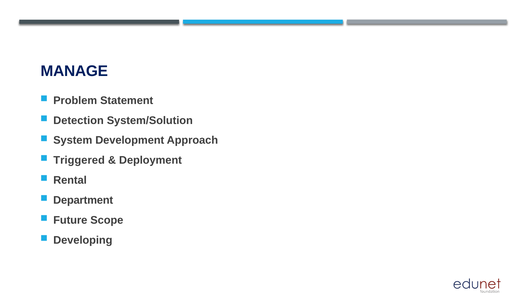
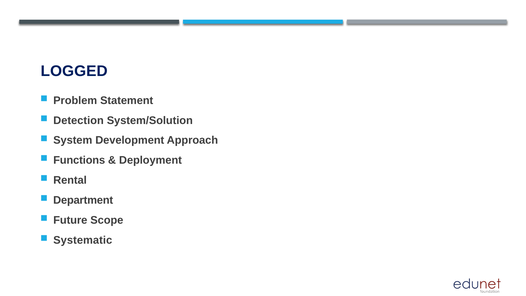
MANAGE: MANAGE -> LOGGED (74, 71)
Triggered: Triggered -> Functions (79, 160)
Developing: Developing -> Systematic (83, 240)
